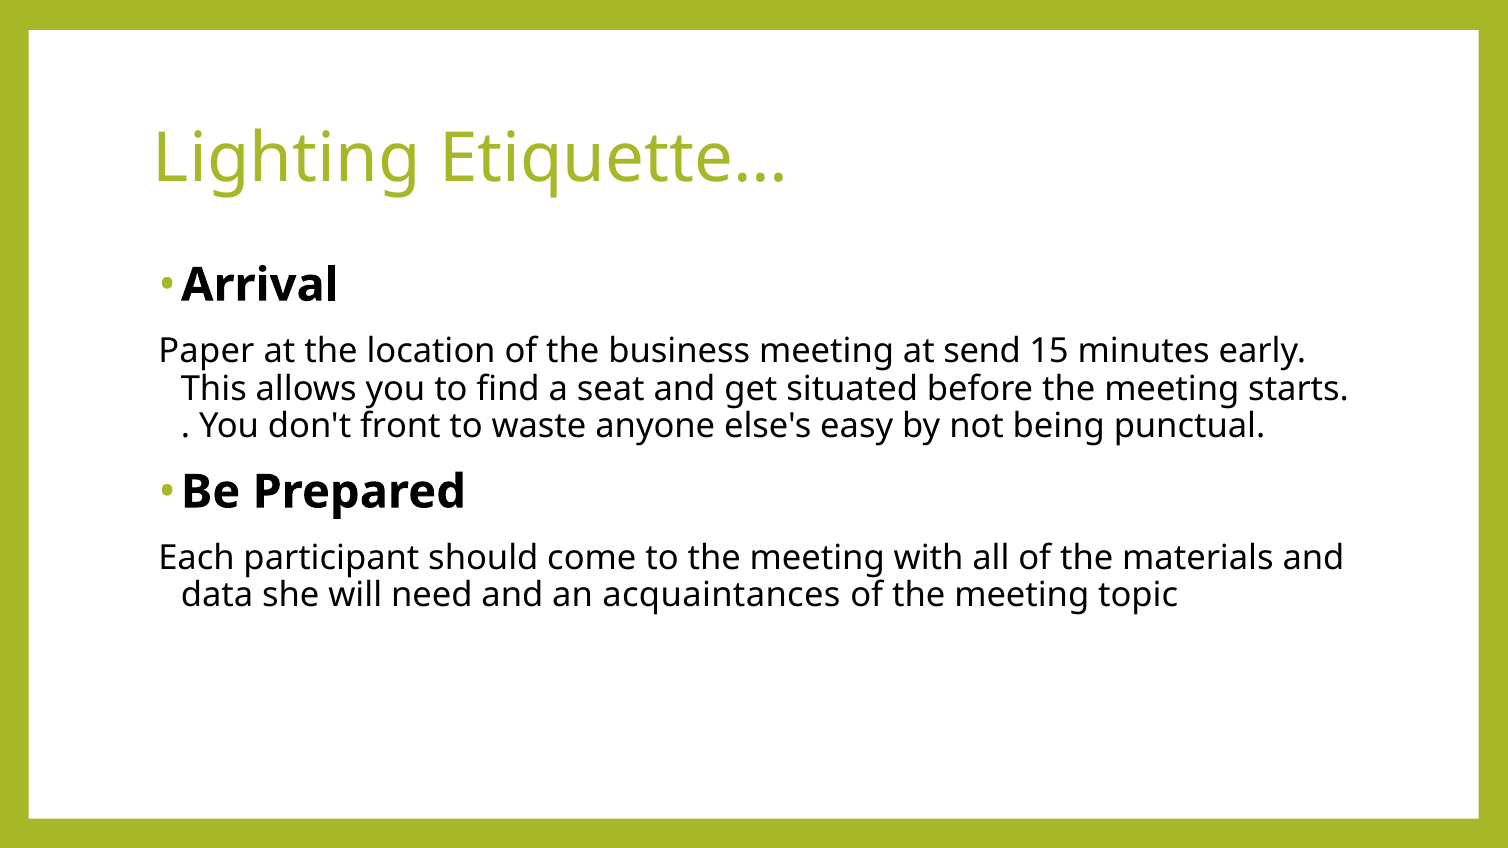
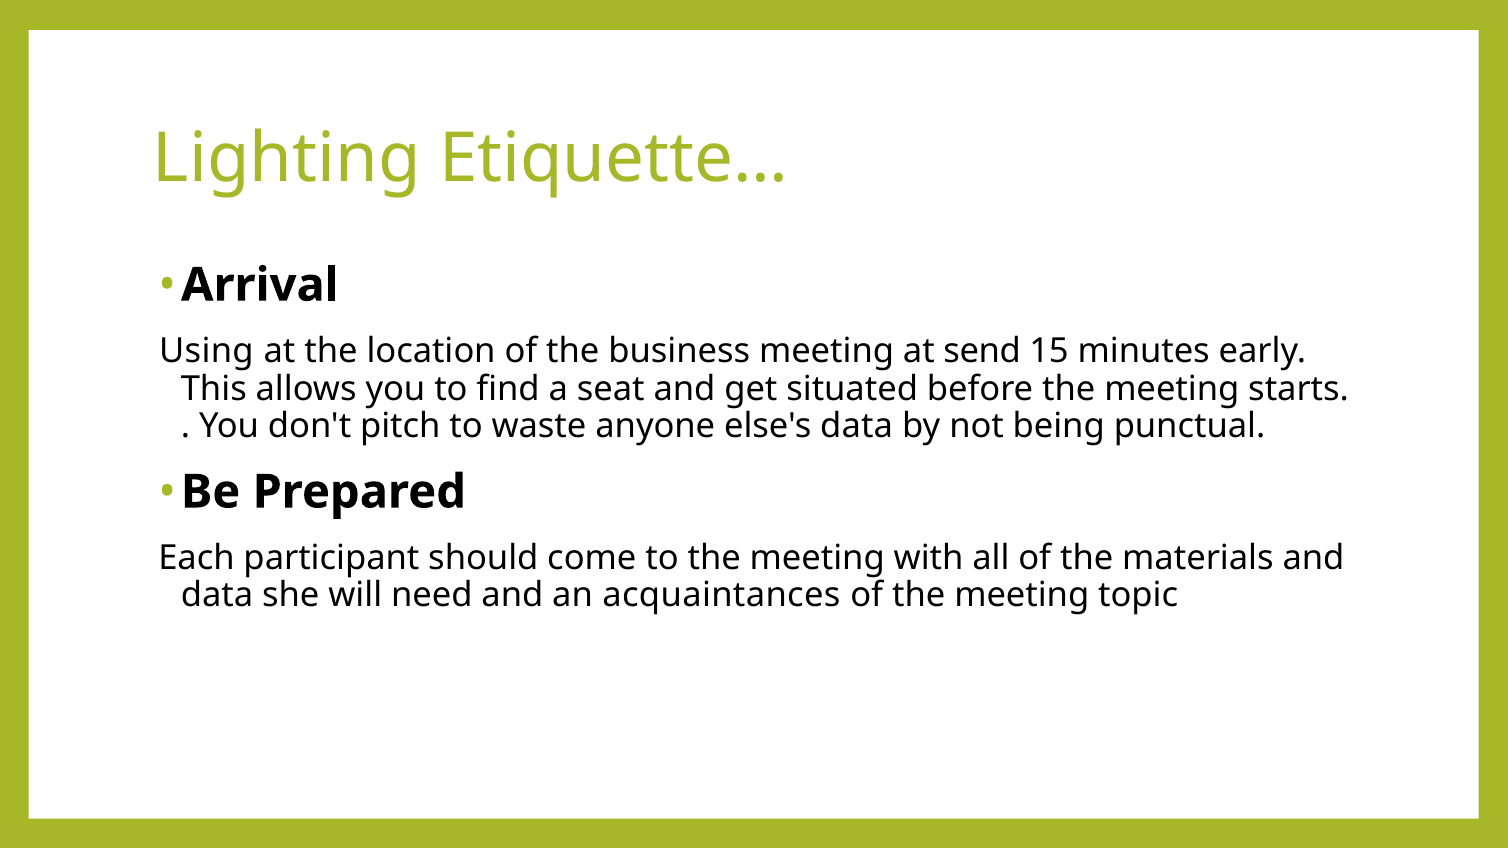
Paper: Paper -> Using (206, 351)
front: front -> pitch (400, 426)
else's easy: easy -> data (857, 426)
